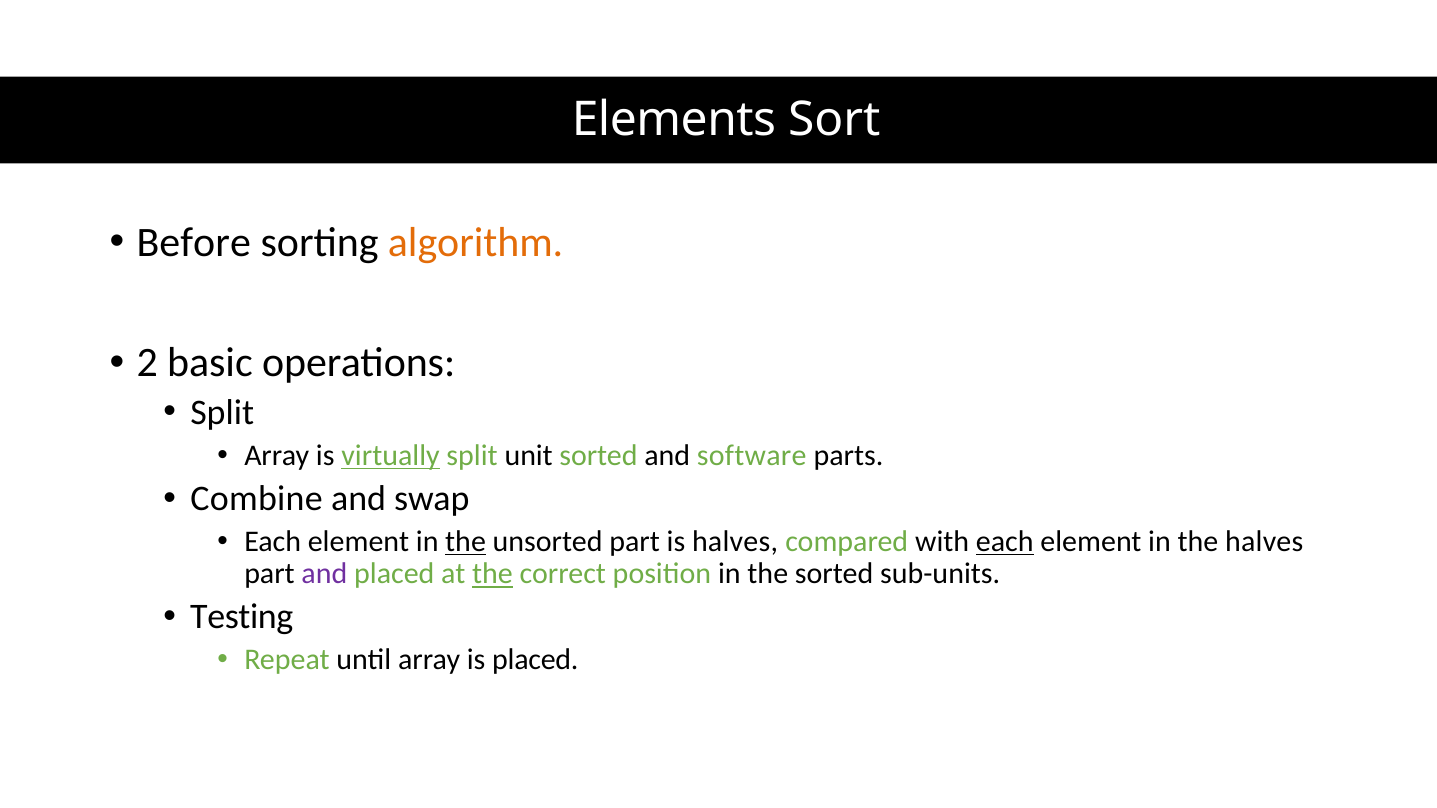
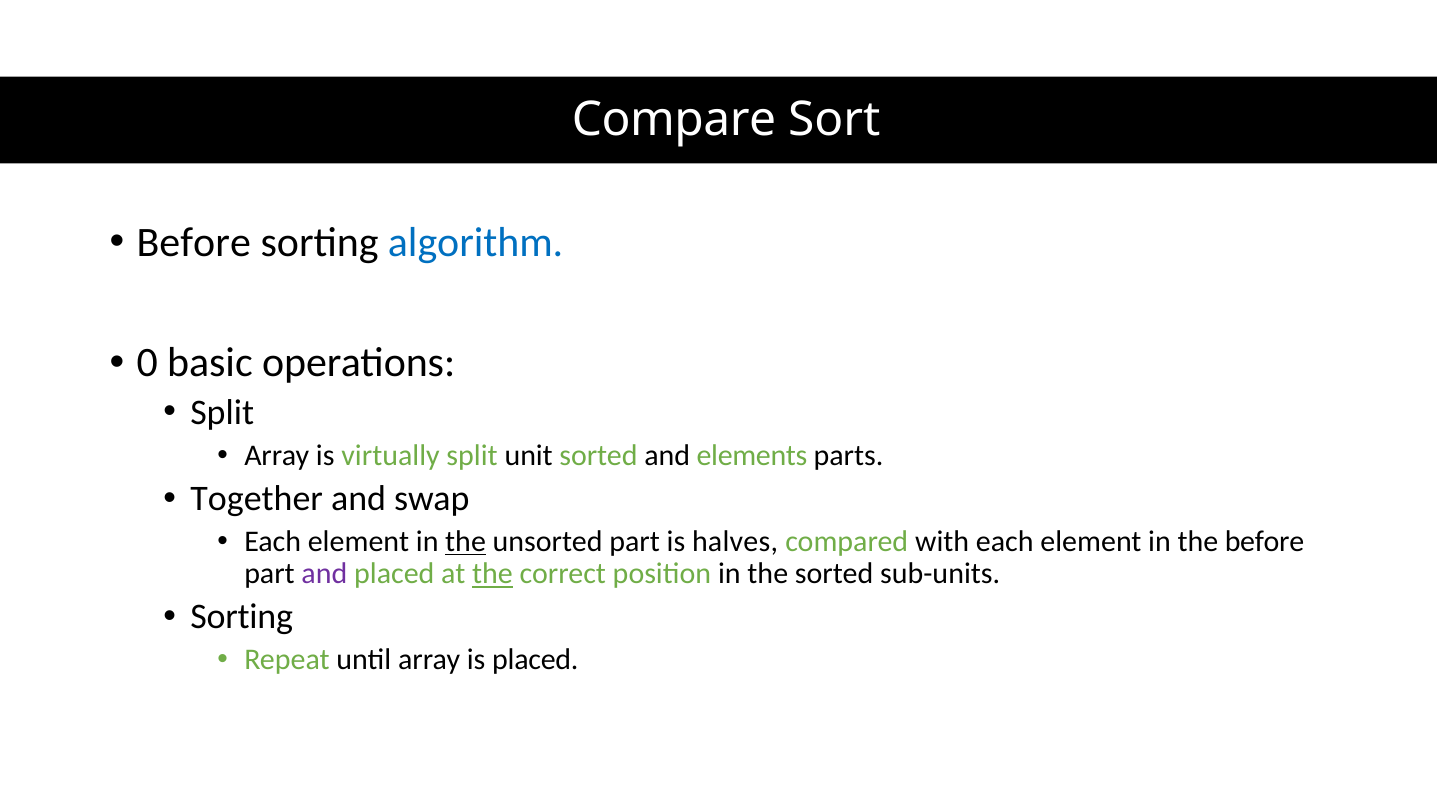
Elements: Elements -> Compare (674, 119)
algorithm colour: orange -> blue (476, 243)
2: 2 -> 0 (147, 363)
virtually underline: present -> none (391, 456)
software: software -> elements (752, 456)
Combine: Combine -> Together (257, 499)
each underline: present -> none (1005, 542)
the halves: halves -> before (1264, 542)
Testing: Testing -> Sorting (242, 617)
